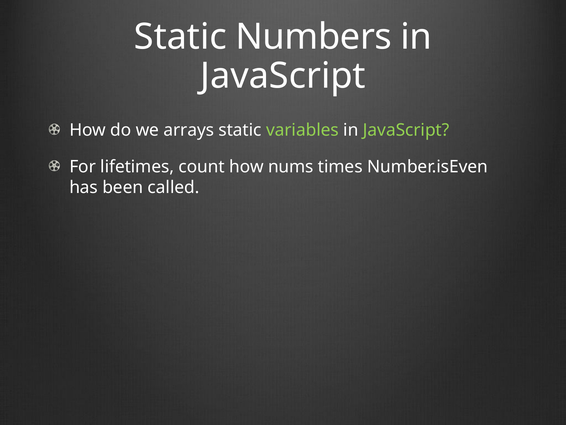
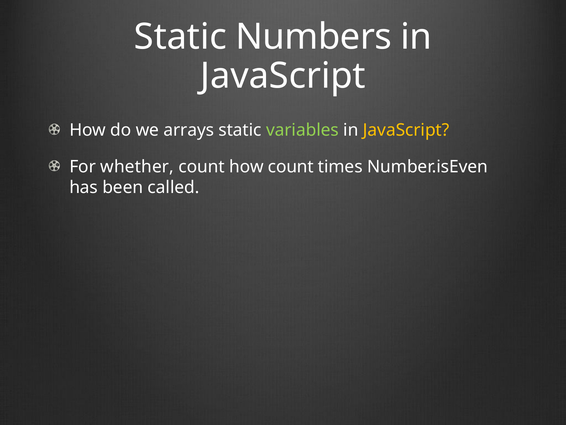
JavaScript colour: light green -> yellow (406, 130)
lifetimes: lifetimes -> whether (137, 167)
how nums: nums -> count (291, 167)
